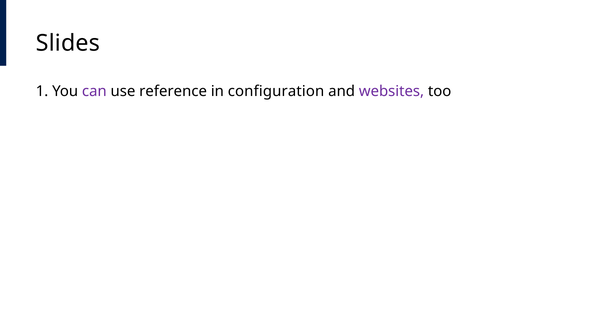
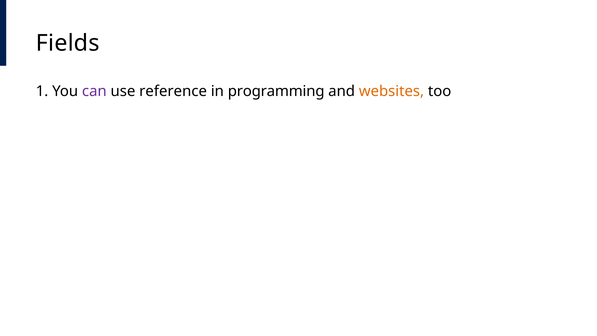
Slides: Slides -> Fields (68, 43)
configuration: configuration -> programming (276, 91)
websites colour: purple -> orange (391, 91)
